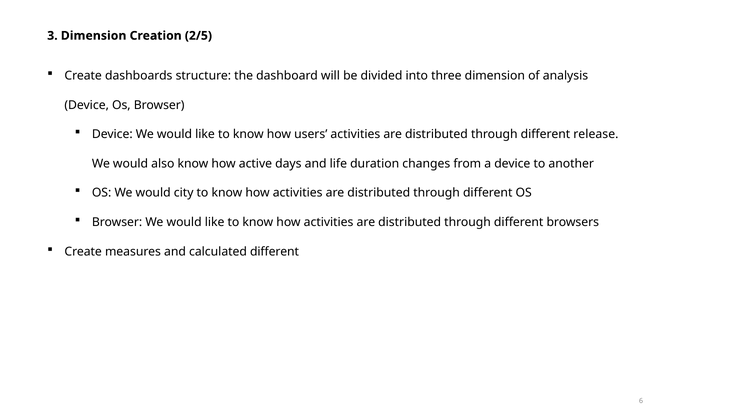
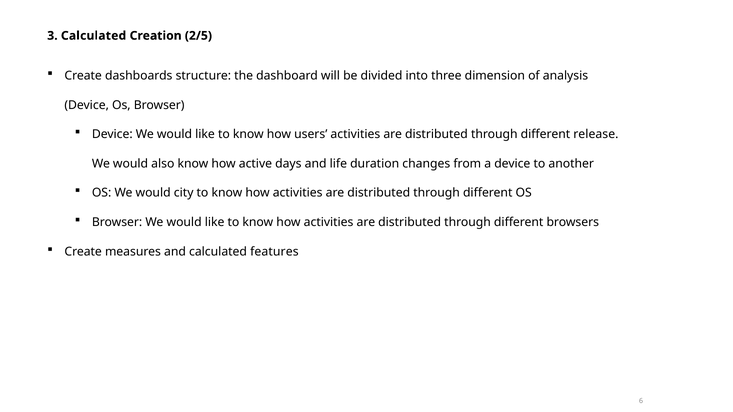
3 Dimension: Dimension -> Calculated (94, 36)
calculated different: different -> features (274, 252)
